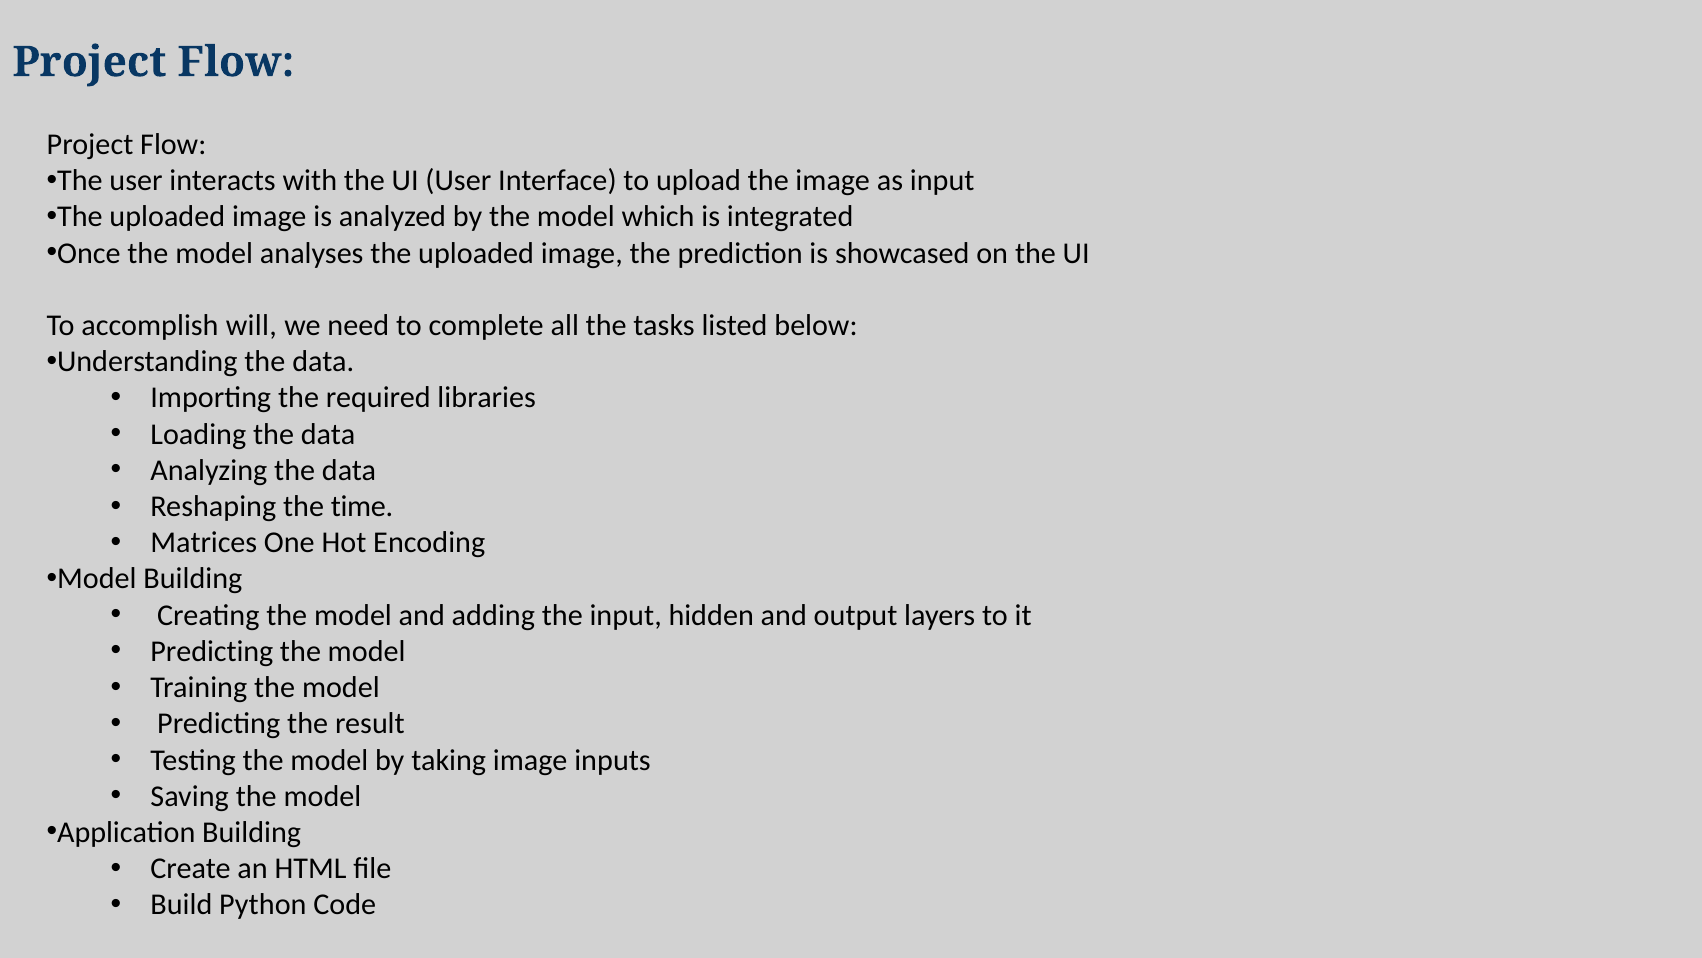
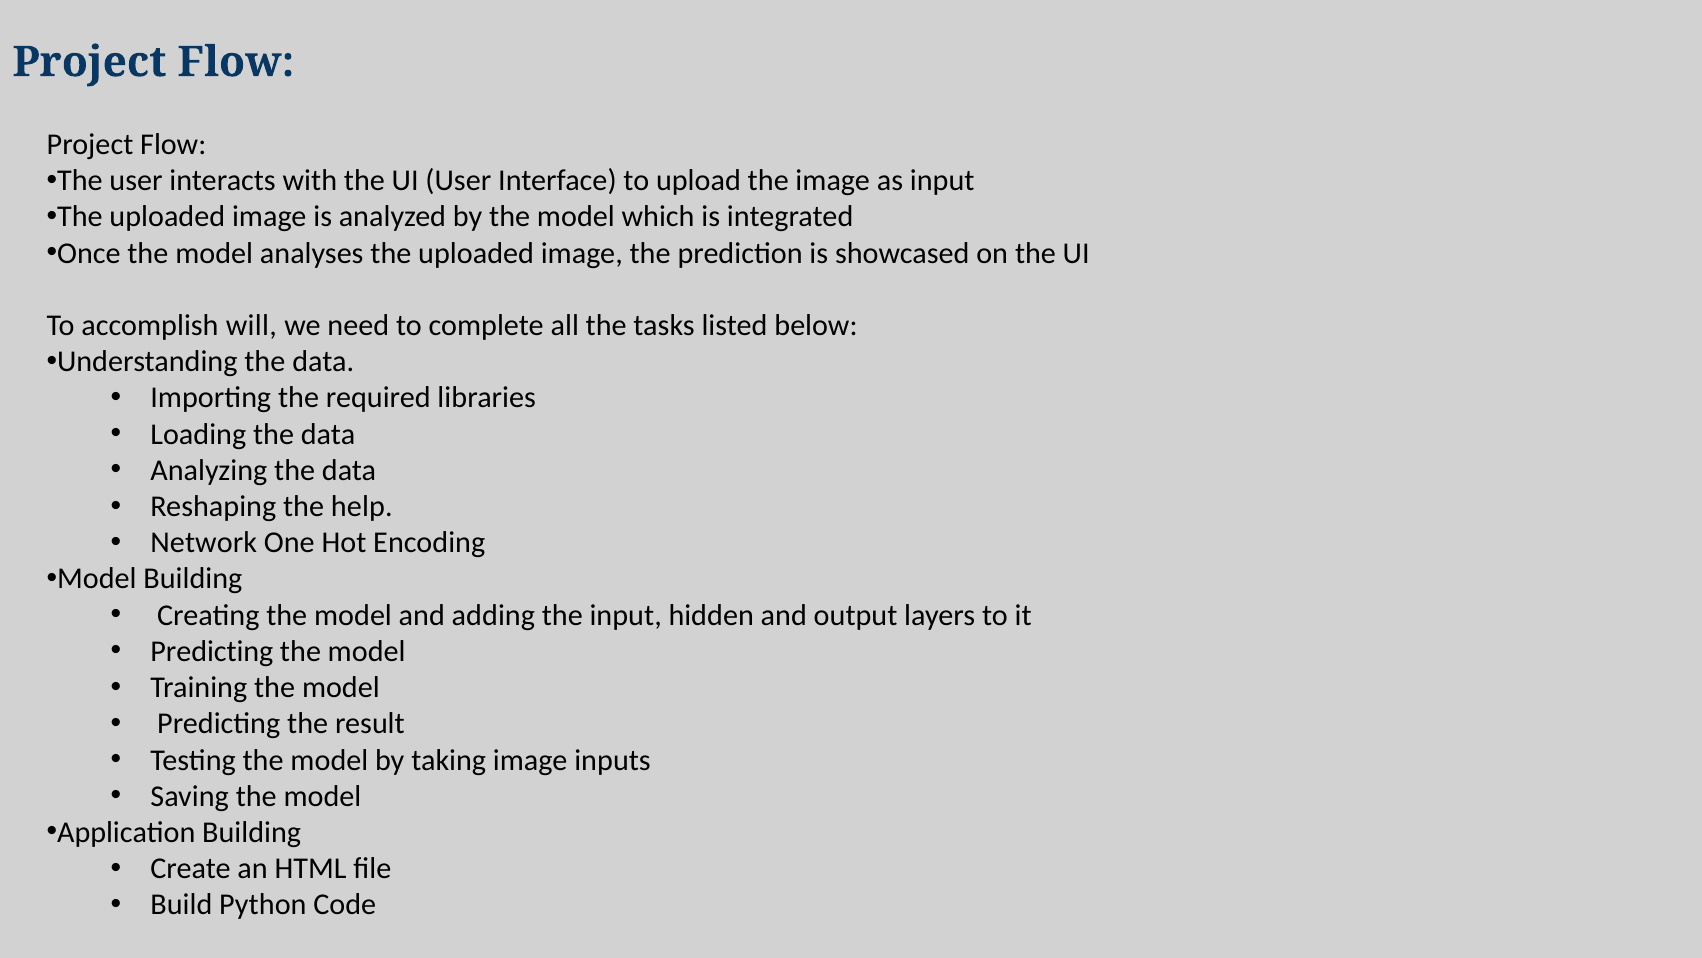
time: time -> help (362, 506)
Matrices: Matrices -> Network (204, 542)
